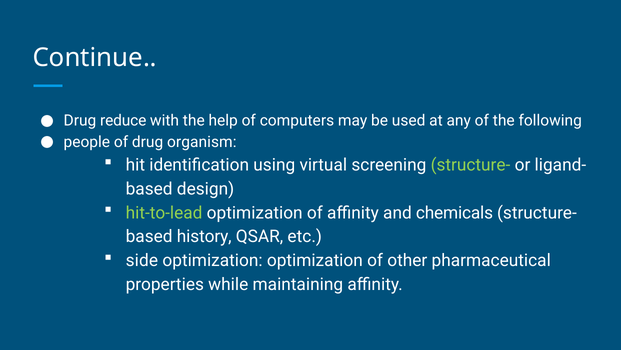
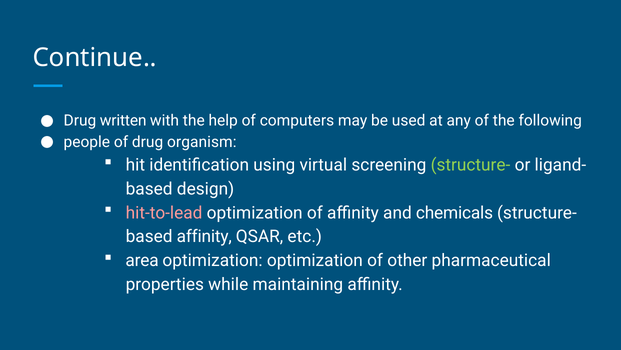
reduce: reduce -> written (123, 121)
hit-to-lead colour: light green -> pink (164, 213)
history: history -> affinity (204, 236)
side: side -> area (142, 260)
